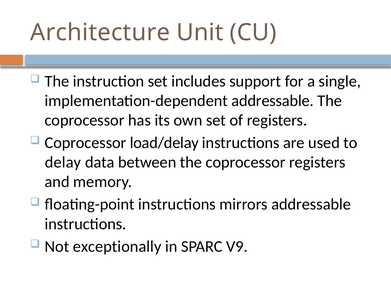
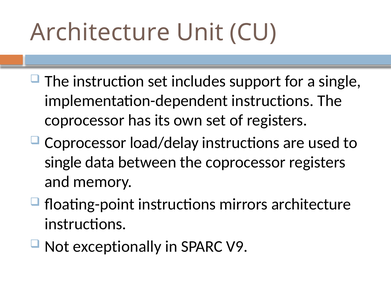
implementation-dependent addressable: addressable -> instructions (273, 101)
delay: delay -> single (63, 162)
mirrors addressable: addressable -> architecture (311, 205)
